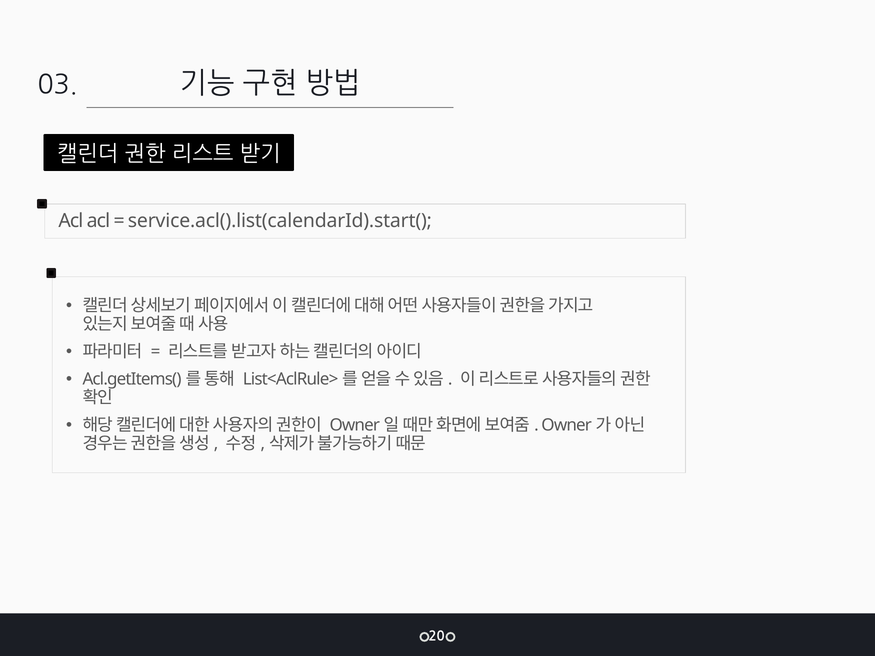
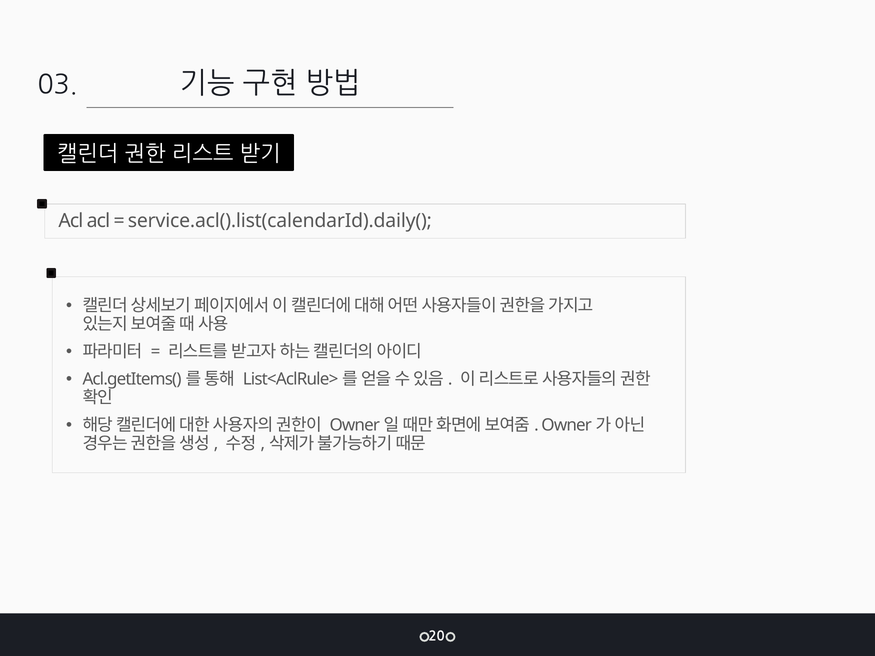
service.acl().list(calendarId).start(: service.acl().list(calendarId).start( -> service.acl().list(calendarId).daily( (280, 221)
